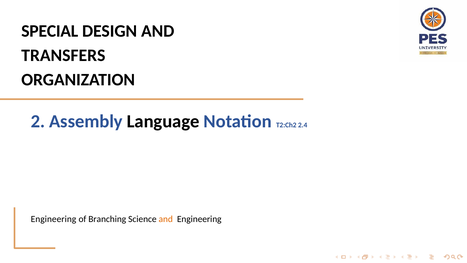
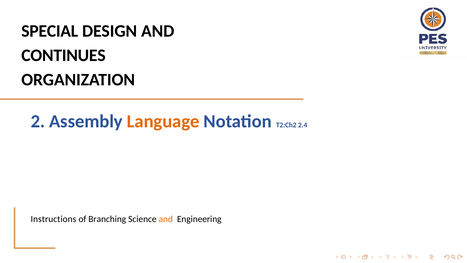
TRANSFERS: TRANSFERS -> CONTINUES (63, 55)
Language colour: black -> orange (163, 121)
Engineering: Engineering -> Instructions (54, 219)
